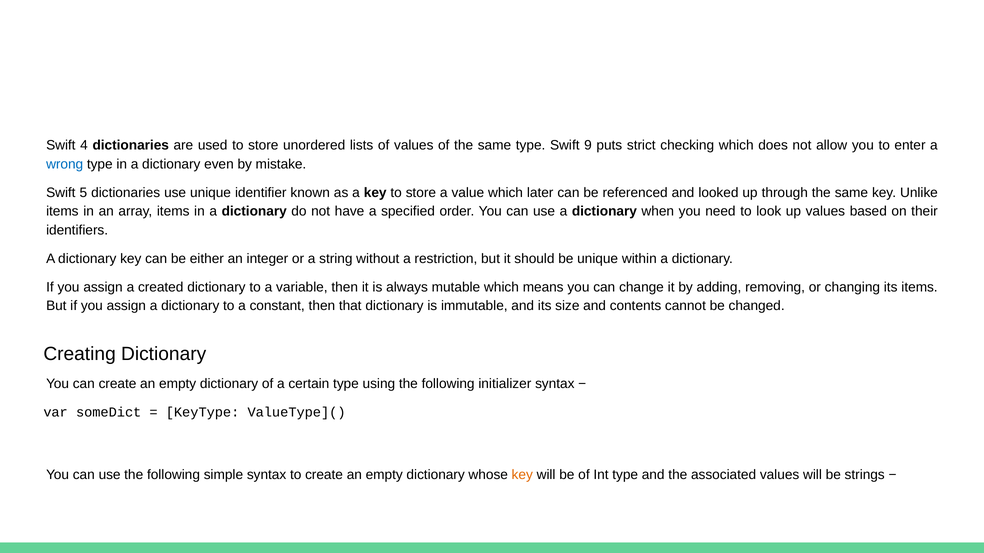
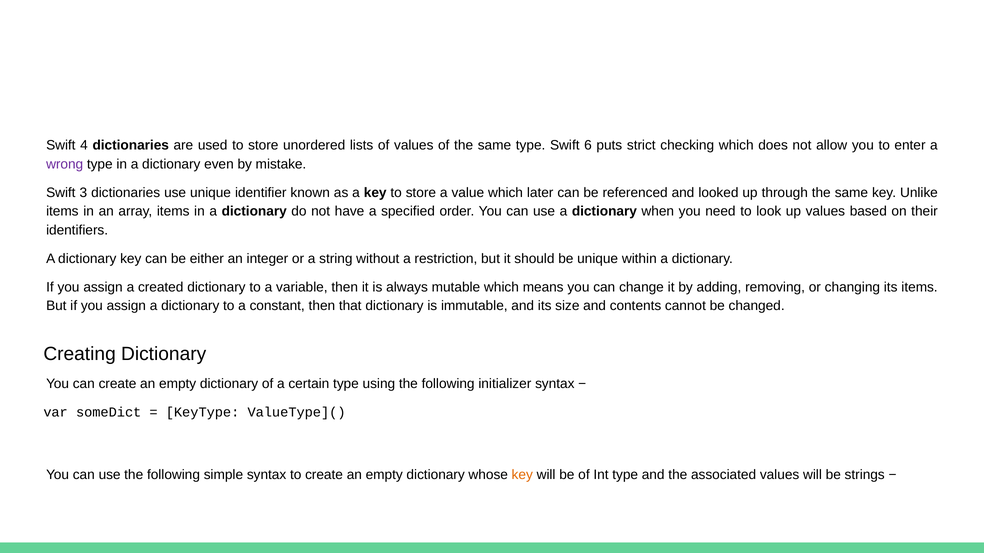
9: 9 -> 6 (588, 145)
wrong colour: blue -> purple (65, 164)
5: 5 -> 3 (83, 193)
